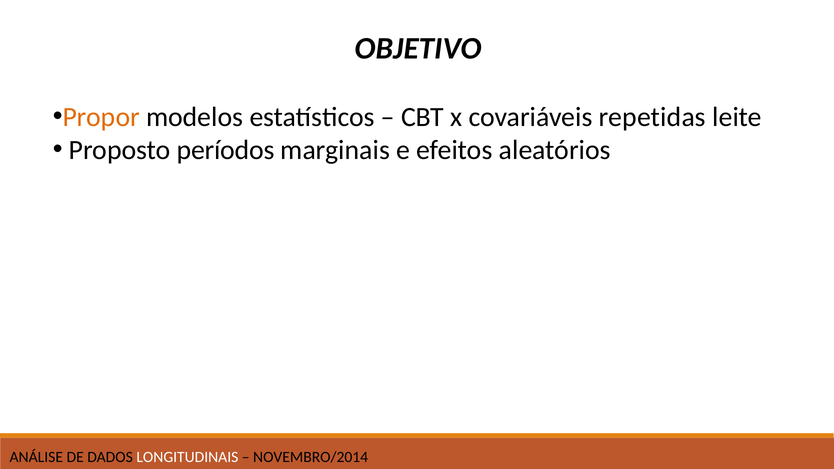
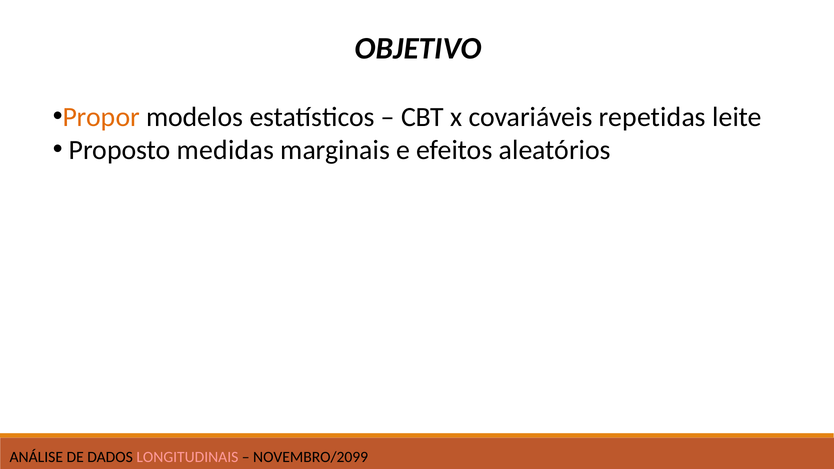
períodos: períodos -> medidas (225, 150)
LONGITUDINAIS colour: white -> pink (187, 457)
NOVEMBRO/2014: NOVEMBRO/2014 -> NOVEMBRO/2099 (311, 457)
